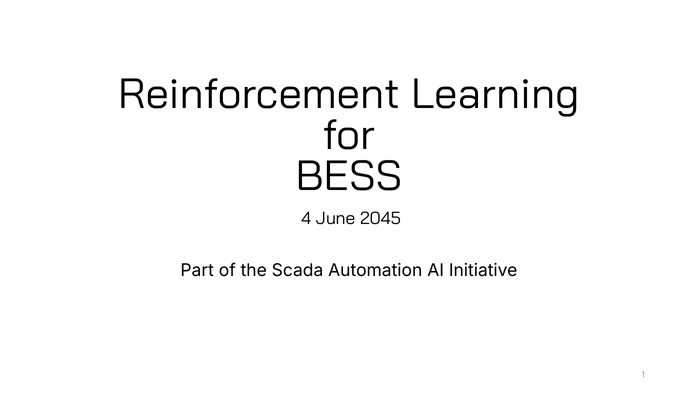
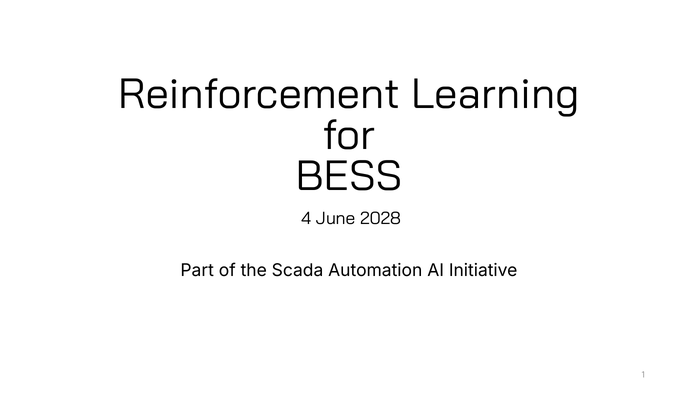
2045: 2045 -> 2028 (381, 218)
